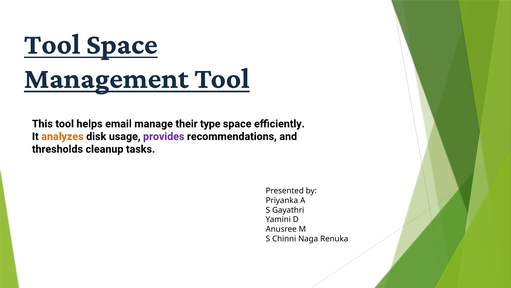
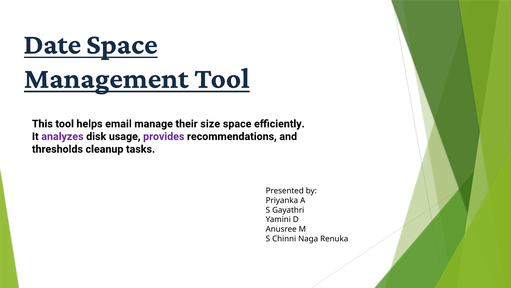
Tool: Tool -> Date (52, 44)
type: type -> size (210, 124)
analyzes colour: orange -> purple (62, 136)
